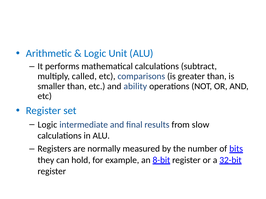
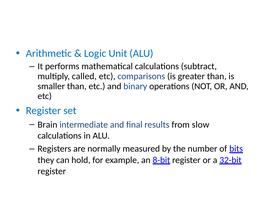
ability: ability -> binary (135, 86)
Logic: Logic -> Brain (47, 125)
